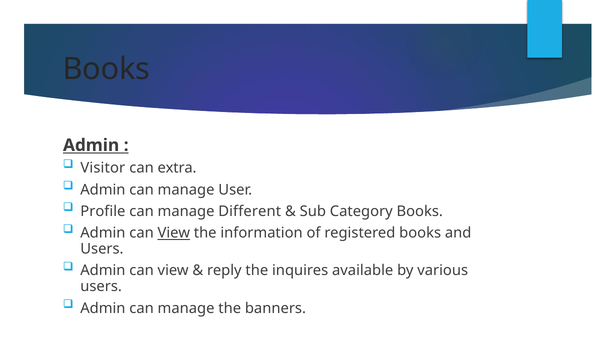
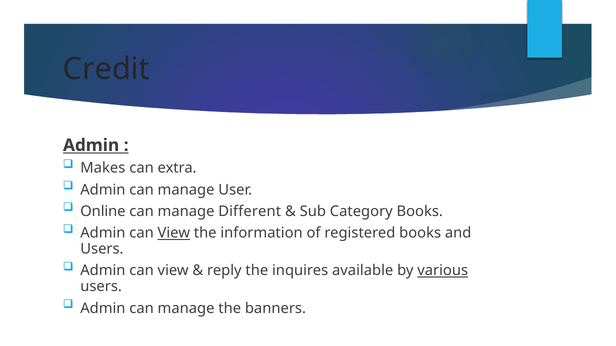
Books: Books -> Credit (106, 69)
Visitor: Visitor -> Makes (103, 168)
Profile: Profile -> Online (103, 212)
various underline: none -> present (443, 271)
